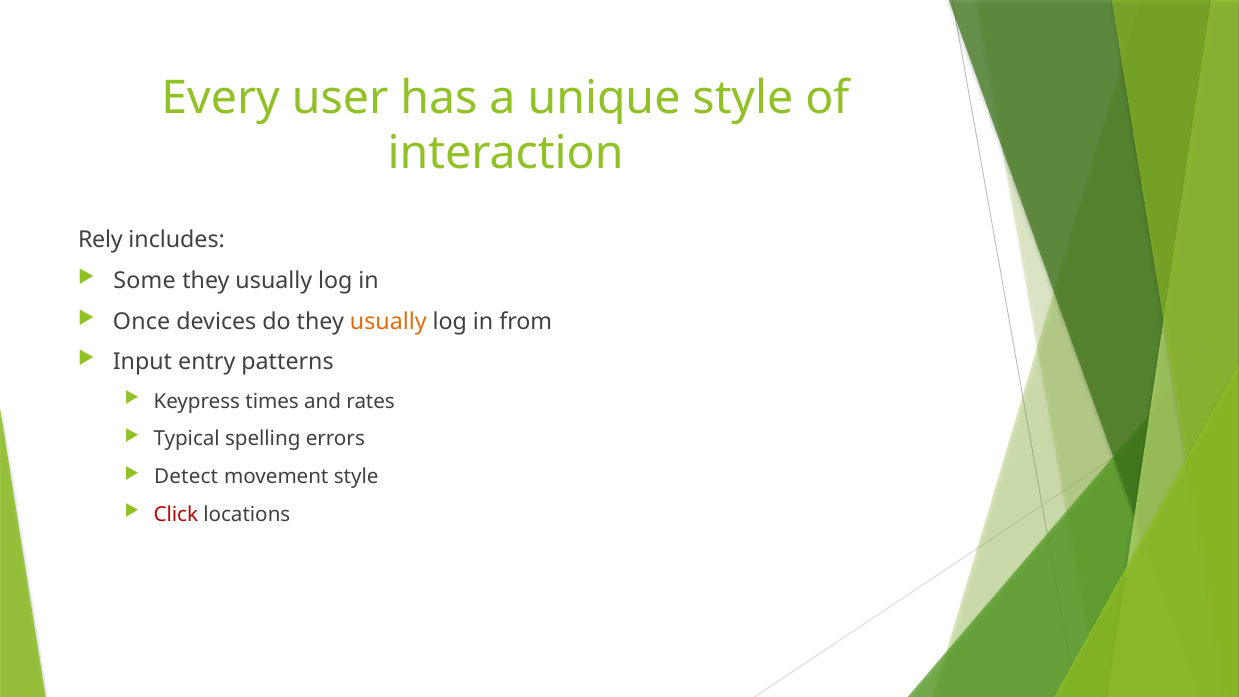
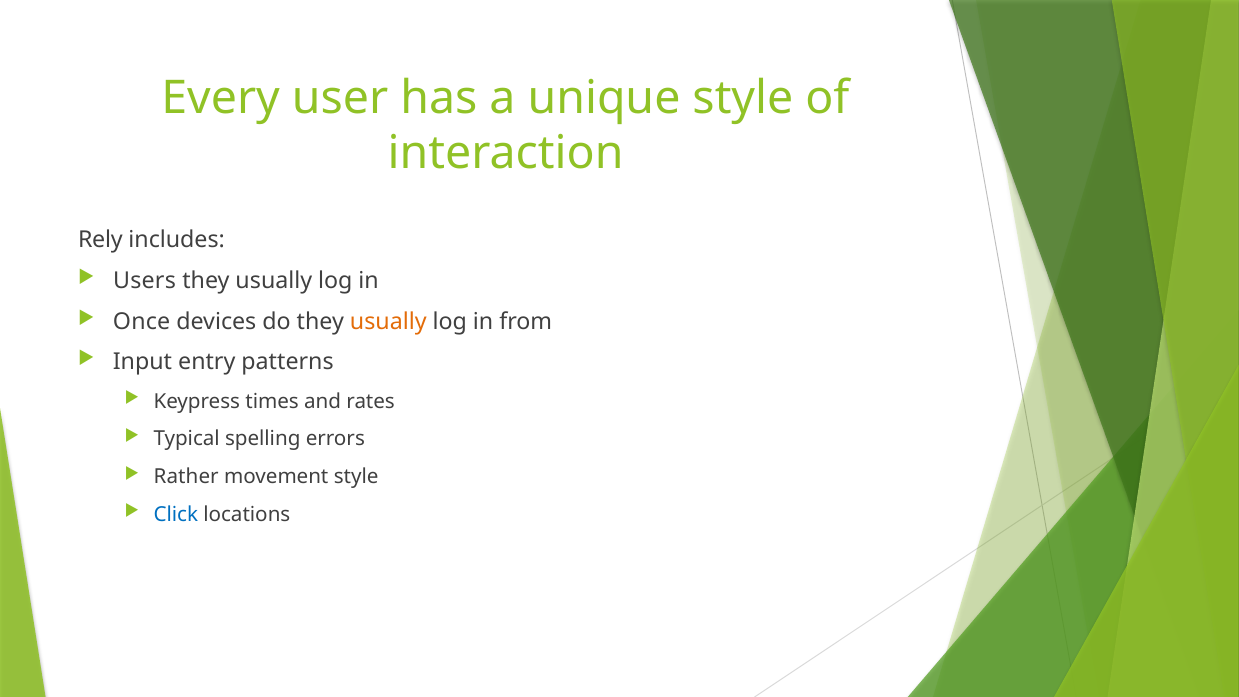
Some: Some -> Users (144, 281)
Detect: Detect -> Rather (186, 477)
Click colour: red -> blue (176, 514)
